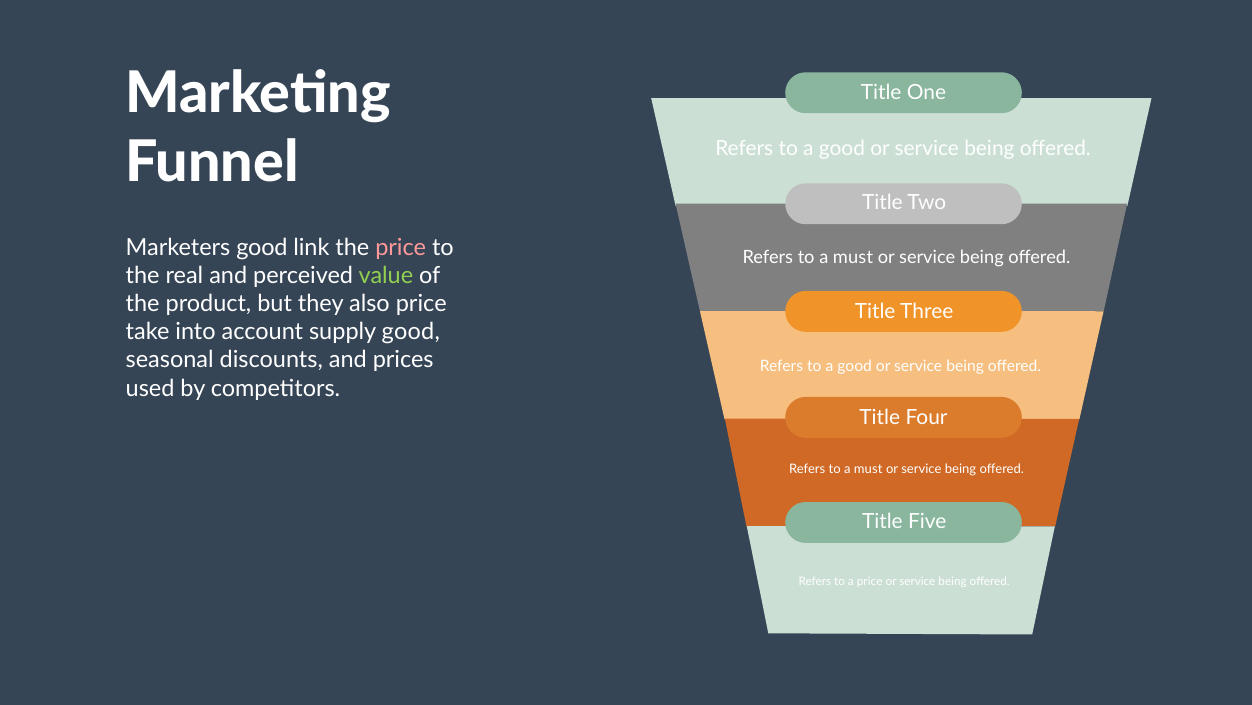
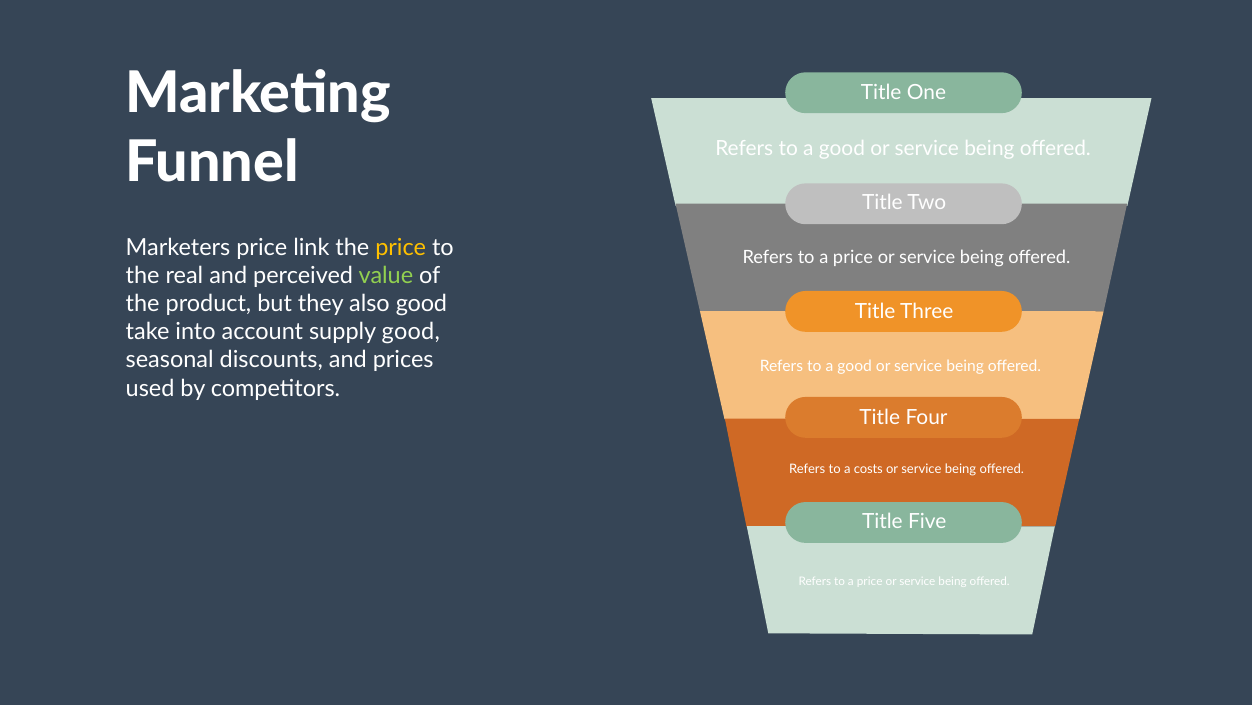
Marketers good: good -> price (262, 247)
price colour: pink -> yellow (401, 247)
must: must -> price (853, 257)
also price: price -> good (421, 304)
must: must -> costs (868, 469)
